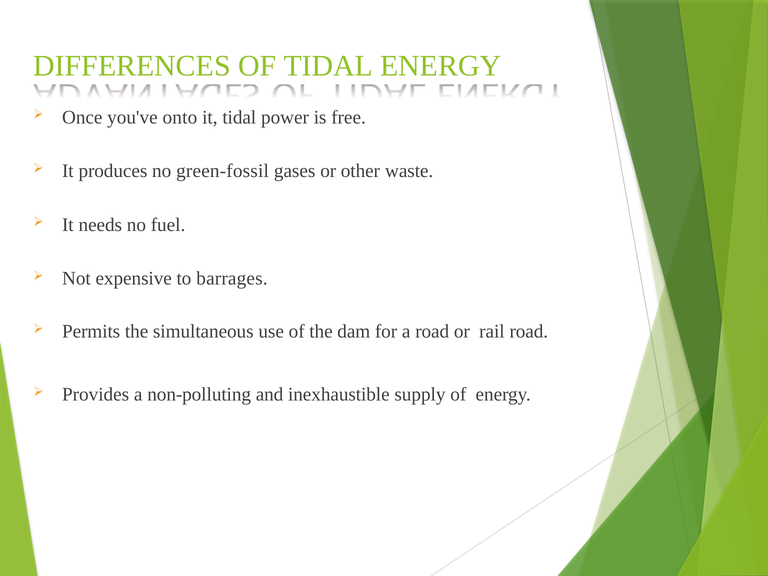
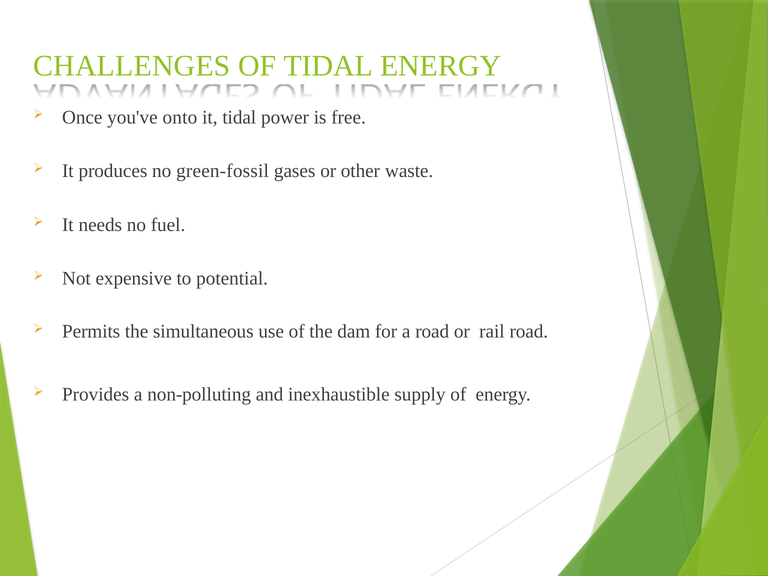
DIFFERENCES: DIFFERENCES -> CHALLENGES (132, 66)
barrages: barrages -> potential (232, 279)
